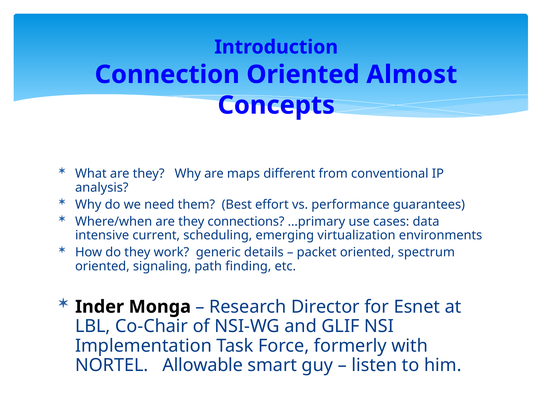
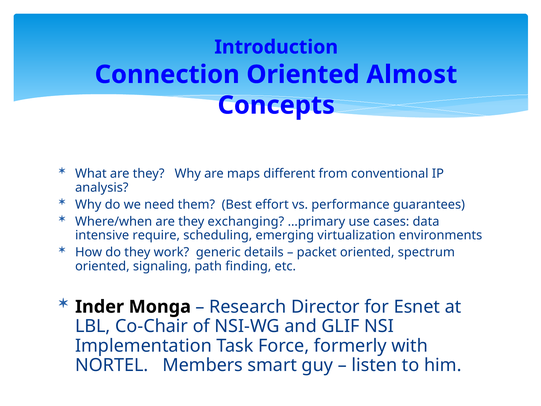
connections: connections -> exchanging (246, 221)
current: current -> require (156, 235)
Allowable: Allowable -> Members (203, 365)
